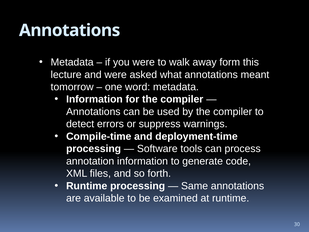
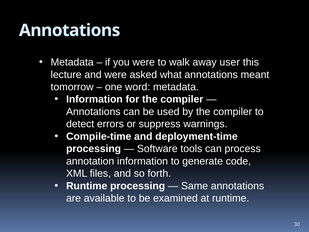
form: form -> user (230, 62)
